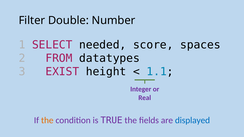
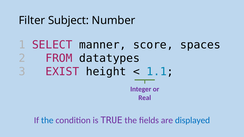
Double: Double -> Subject (68, 20)
needed: needed -> manner (103, 45)
the colour: orange -> blue (47, 120)
